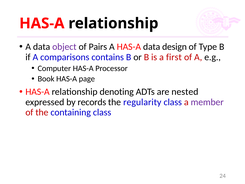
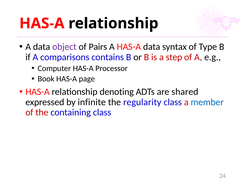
design: design -> syntax (174, 47)
first: first -> step (174, 57)
nested: nested -> shared (185, 92)
records: records -> infinite (92, 102)
member colour: purple -> blue (207, 102)
